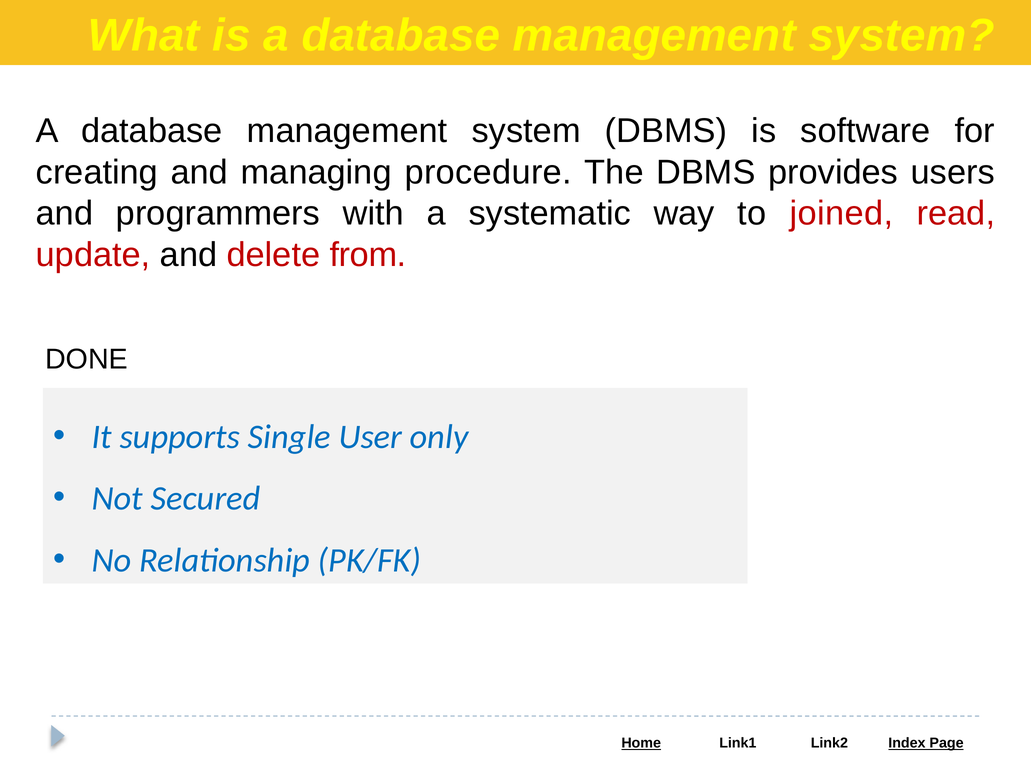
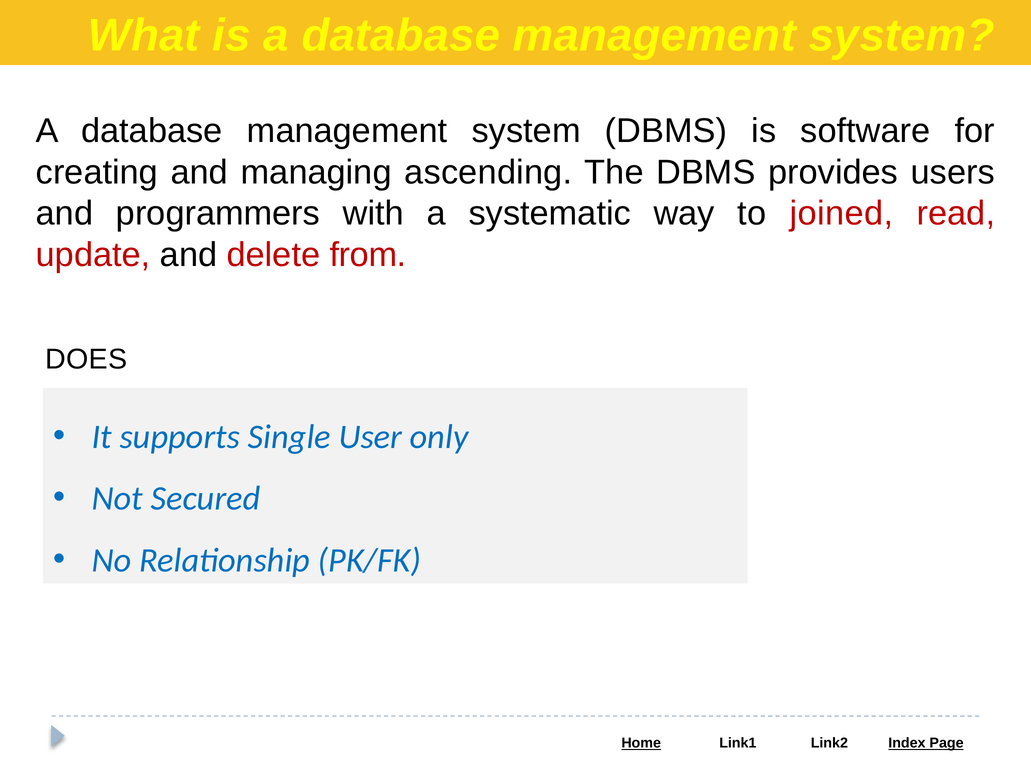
procedure: procedure -> ascending (488, 172)
DONE: DONE -> DOES (86, 359)
